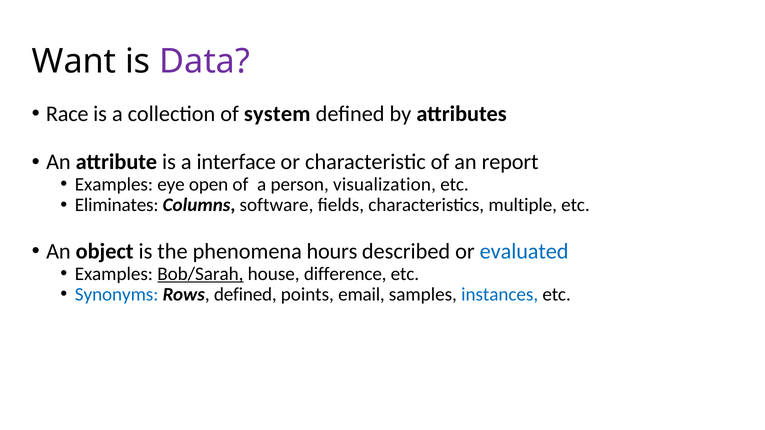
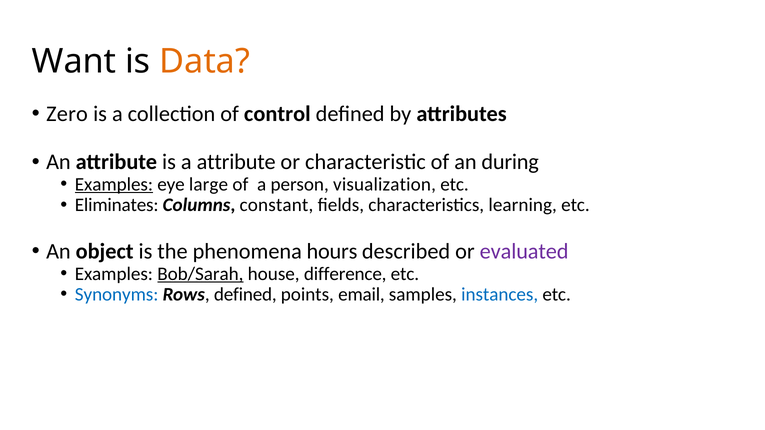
Data colour: purple -> orange (205, 61)
Race: Race -> Zero (67, 114)
system: system -> control (277, 114)
a interface: interface -> attribute (236, 162)
report: report -> during (510, 162)
Examples underline: none -> present (114, 185)
open: open -> large (209, 185)
software: software -> constant (276, 205)
multiple: multiple -> learning (523, 205)
evaluated colour: blue -> purple (524, 251)
